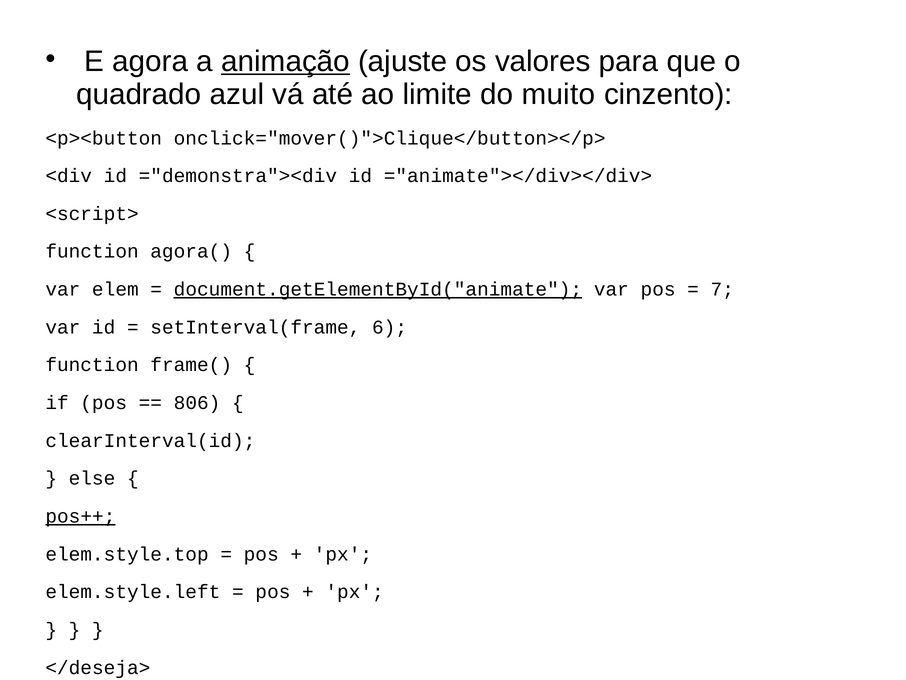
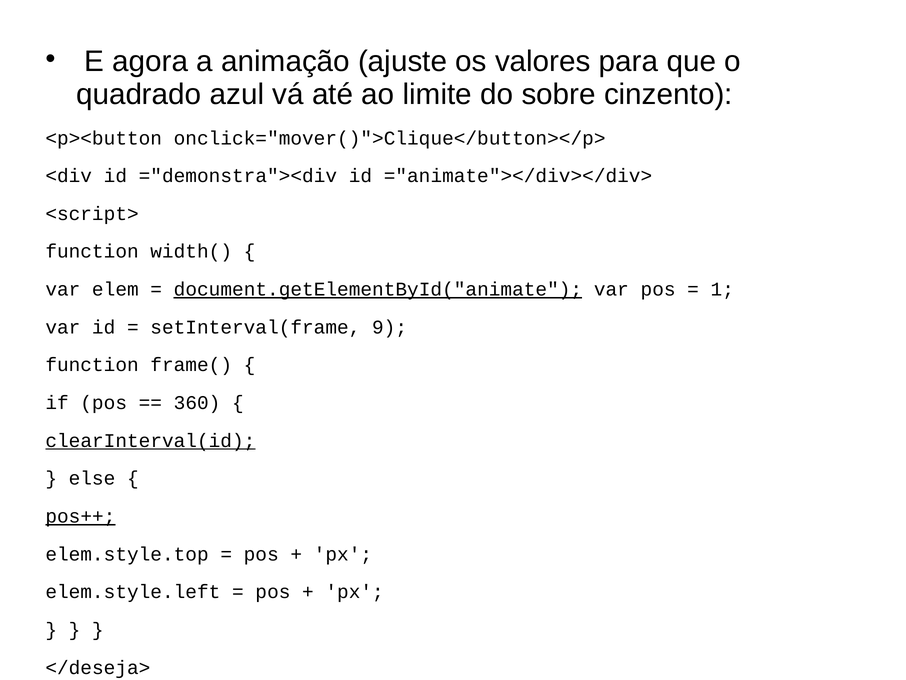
animação underline: present -> none (286, 61)
muito: muito -> sobre (559, 95)
agora(: agora( -> width( (191, 251)
7: 7 -> 1 (722, 289)
6: 6 -> 9 (390, 327)
806: 806 -> 360 (197, 403)
clearInterval(id underline: none -> present (150, 440)
